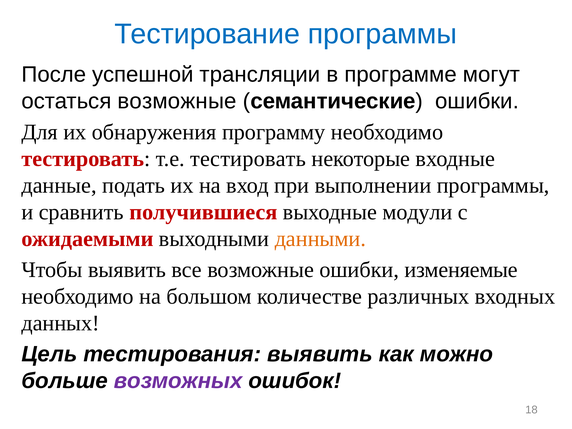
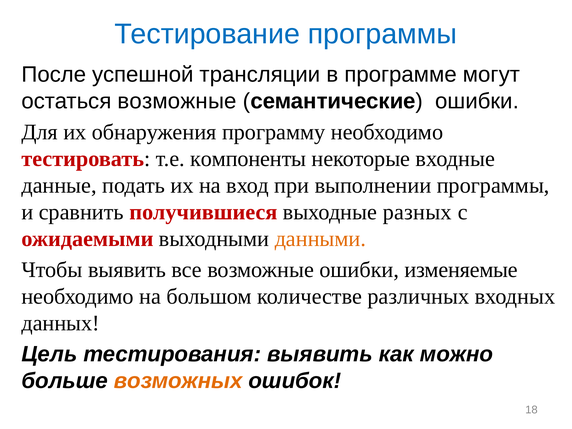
т.е тестировать: тестировать -> компоненты (248, 159)
модули: модули -> разных (417, 212)
возможных colour: purple -> orange (178, 381)
